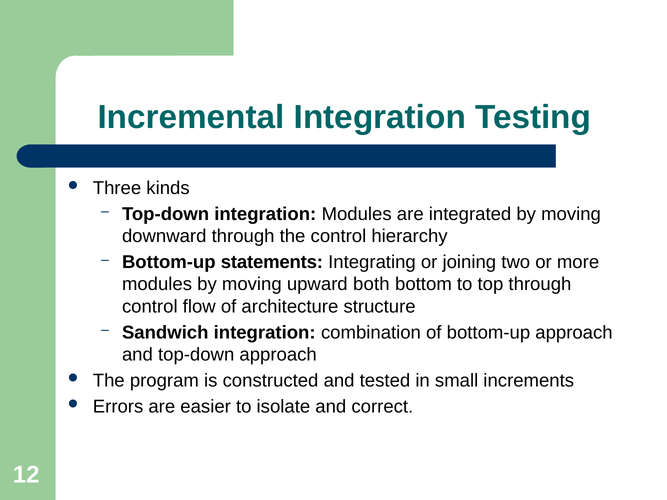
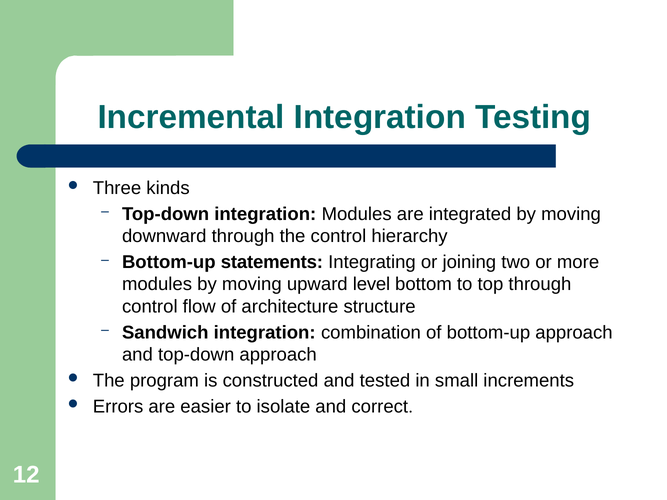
both: both -> level (372, 284)
